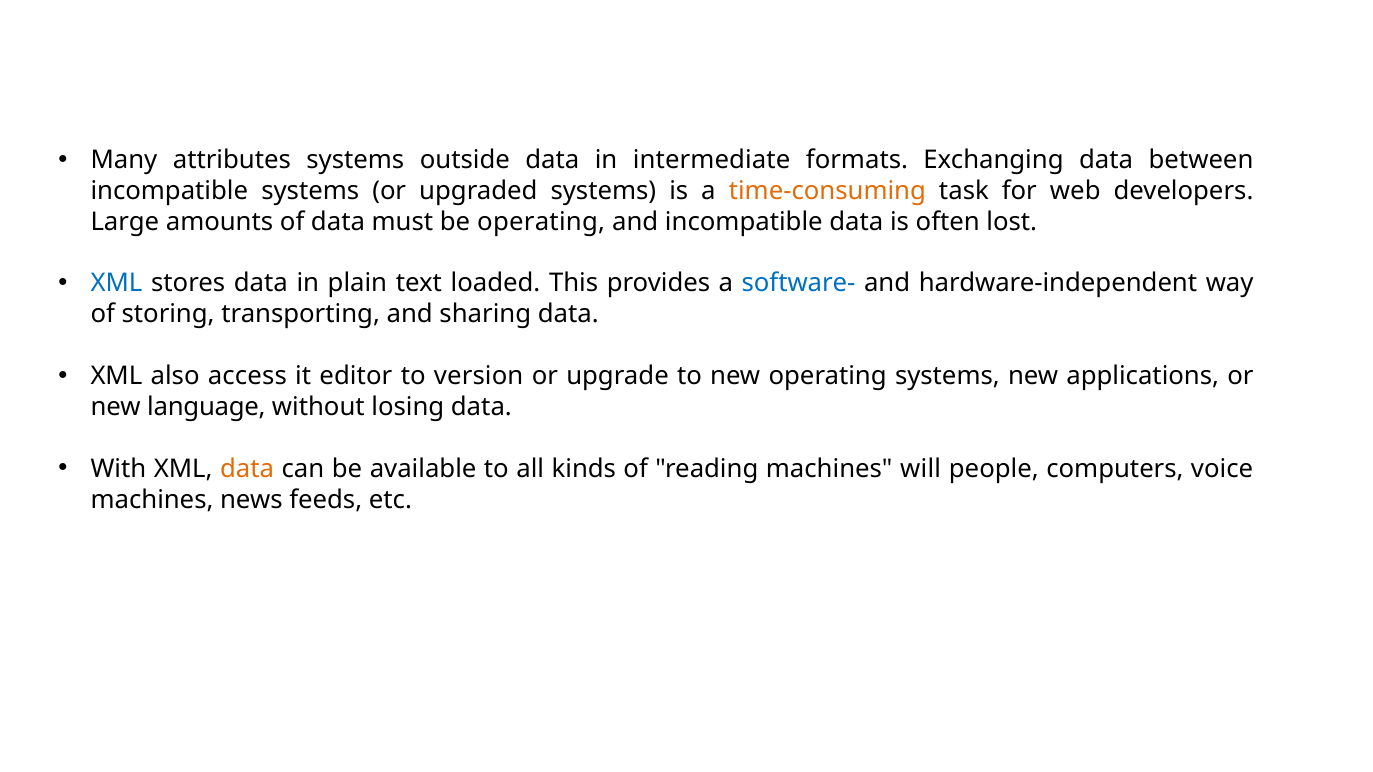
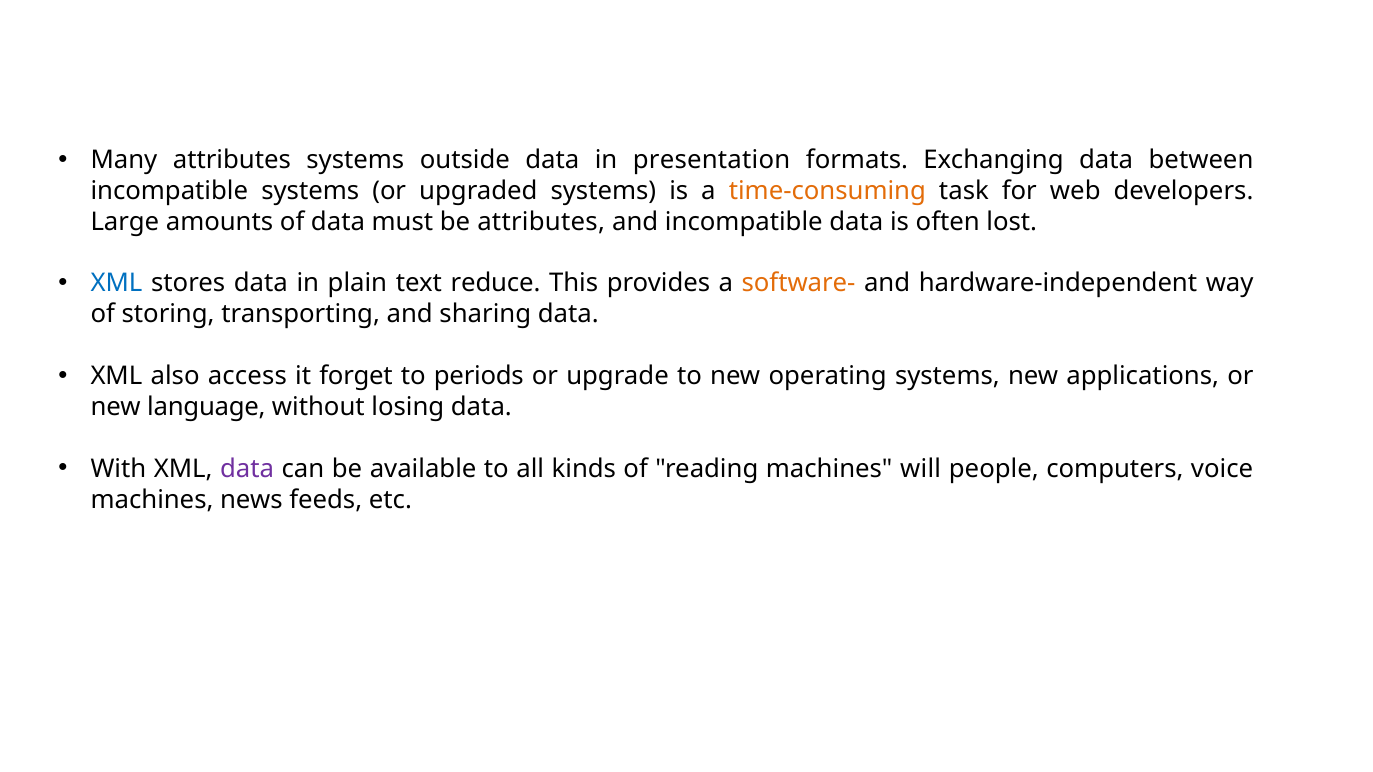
intermediate: intermediate -> presentation (712, 160)
be operating: operating -> attributes (541, 222)
loaded: loaded -> reduce (496, 284)
software- colour: blue -> orange (799, 284)
editor: editor -> forget (356, 376)
version: version -> periods (479, 376)
data colour: orange -> purple (247, 469)
